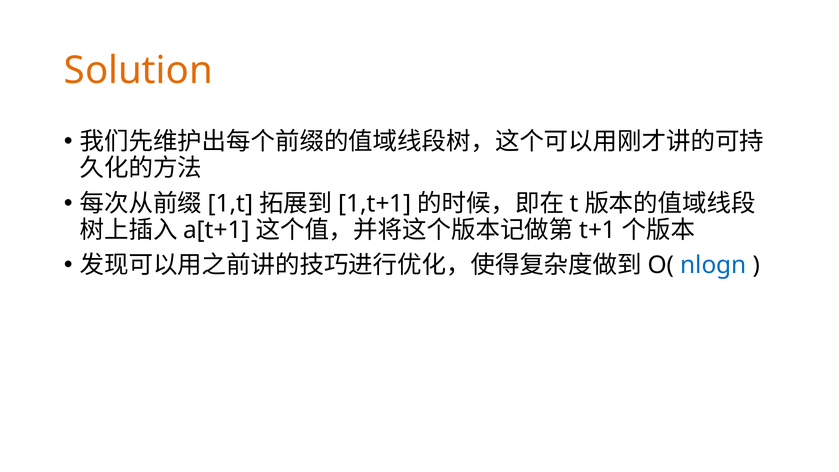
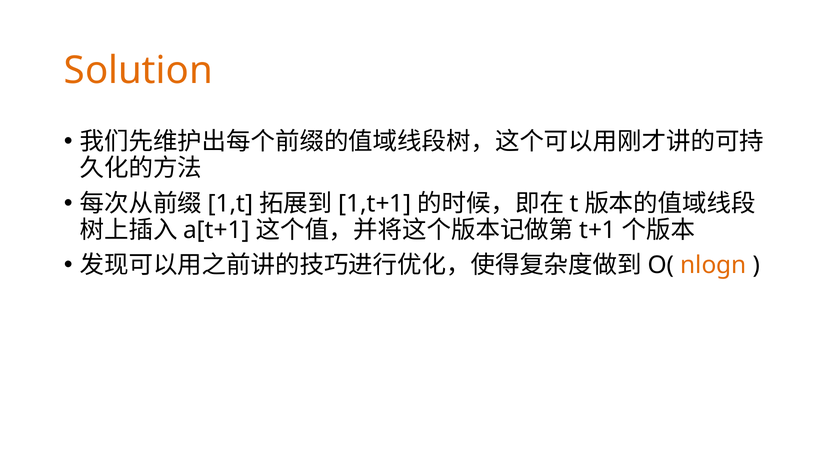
nlogn colour: blue -> orange (713, 265)
